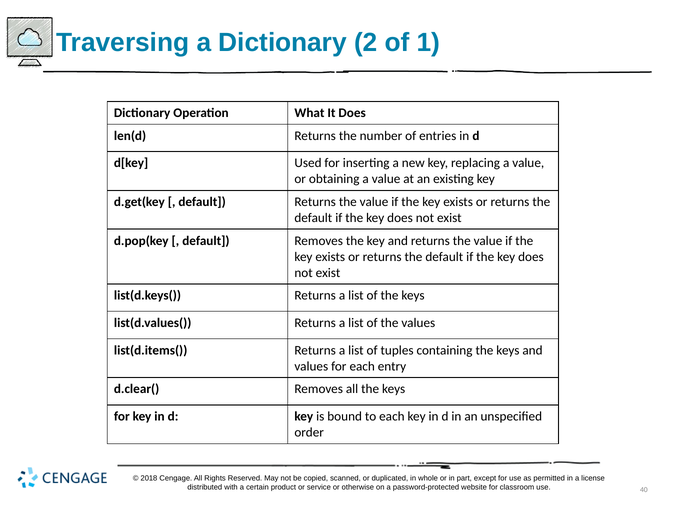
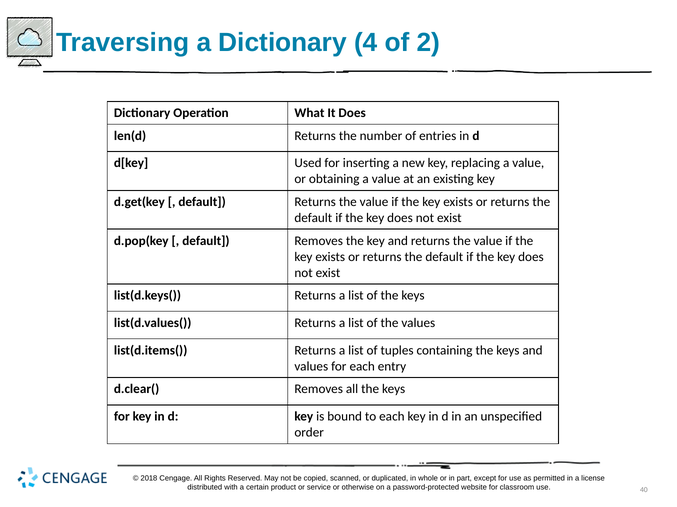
2: 2 -> 4 (366, 43)
1: 1 -> 2 (429, 43)
